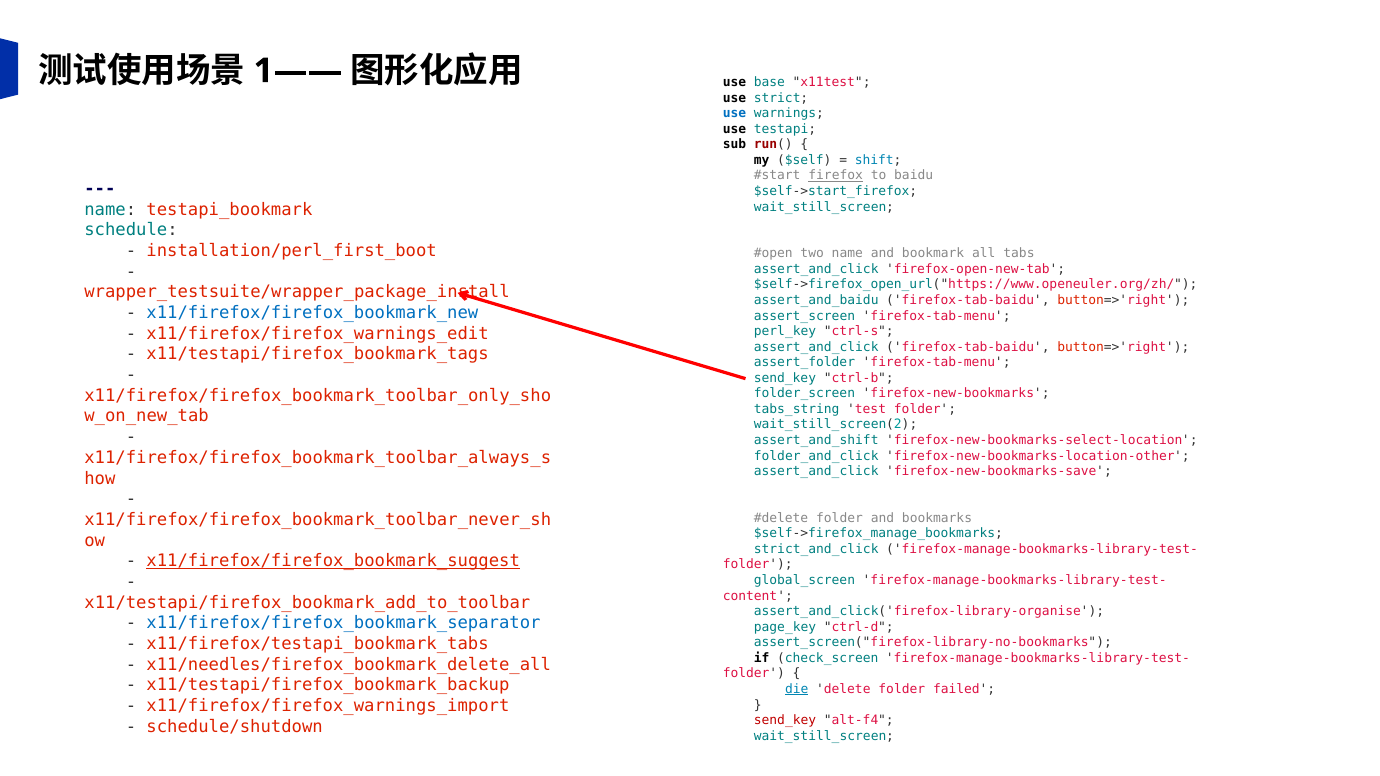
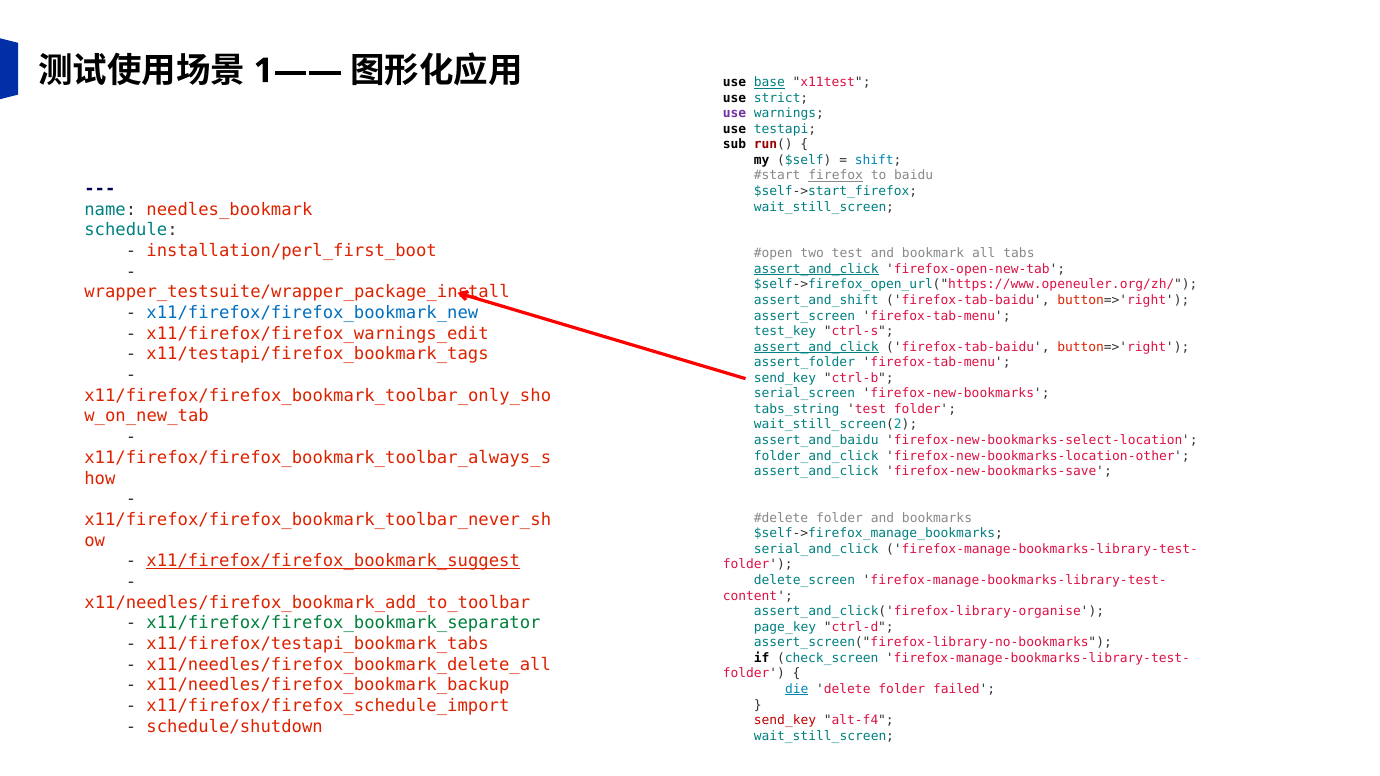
base underline: none -> present (769, 82)
use colour: blue -> purple (734, 113)
testapi_bookmark: testapi_bookmark -> needles_bookmark (229, 209)
two name: name -> test (847, 254)
assert_and_click underline: none -> present (816, 269)
assert_and_baidu: assert_and_baidu -> assert_and_shift (816, 300)
perl_key: perl_key -> test_key (785, 331)
assert_and_click underline: none -> present (816, 347)
folder_screen: folder_screen -> serial_screen (804, 394)
assert_and_shift: assert_and_shift -> assert_and_baidu (816, 440)
strict_and_click: strict_and_click -> serial_and_click (816, 549)
global_screen: global_screen -> delete_screen (804, 580)
x11/testapi/firefox_bookmark_add_to_toolbar: x11/testapi/firefox_bookmark_add_to_toolbar -> x11/needles/firefox_bookmark_add_to_toolbar (307, 603)
x11/firefox/firefox_bookmark_separator colour: blue -> green (344, 623)
x11/testapi/firefox_bookmark_backup: x11/testapi/firefox_bookmark_backup -> x11/needles/firefox_bookmark_backup (328, 686)
x11/firefox/firefox_warnings_import: x11/firefox/firefox_warnings_import -> x11/firefox/firefox_schedule_import (328, 706)
